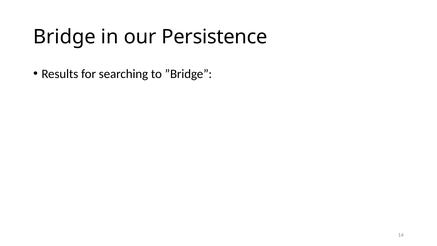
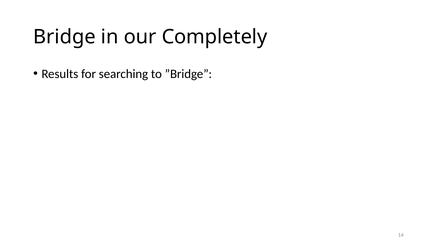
Persistence: Persistence -> Completely (214, 37)
